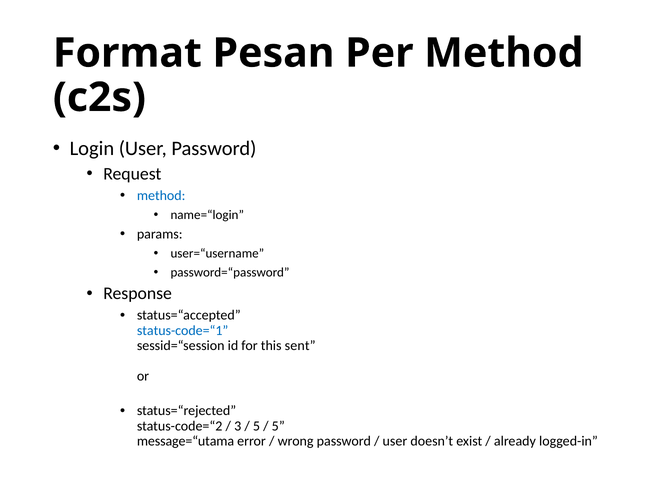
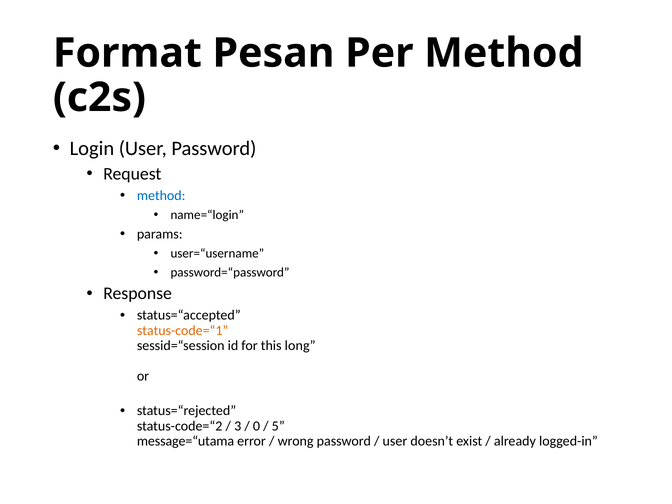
status-code=“1 colour: blue -> orange (183, 331)
sent: sent -> long (300, 346)
5: 5 -> 0 (256, 426)
